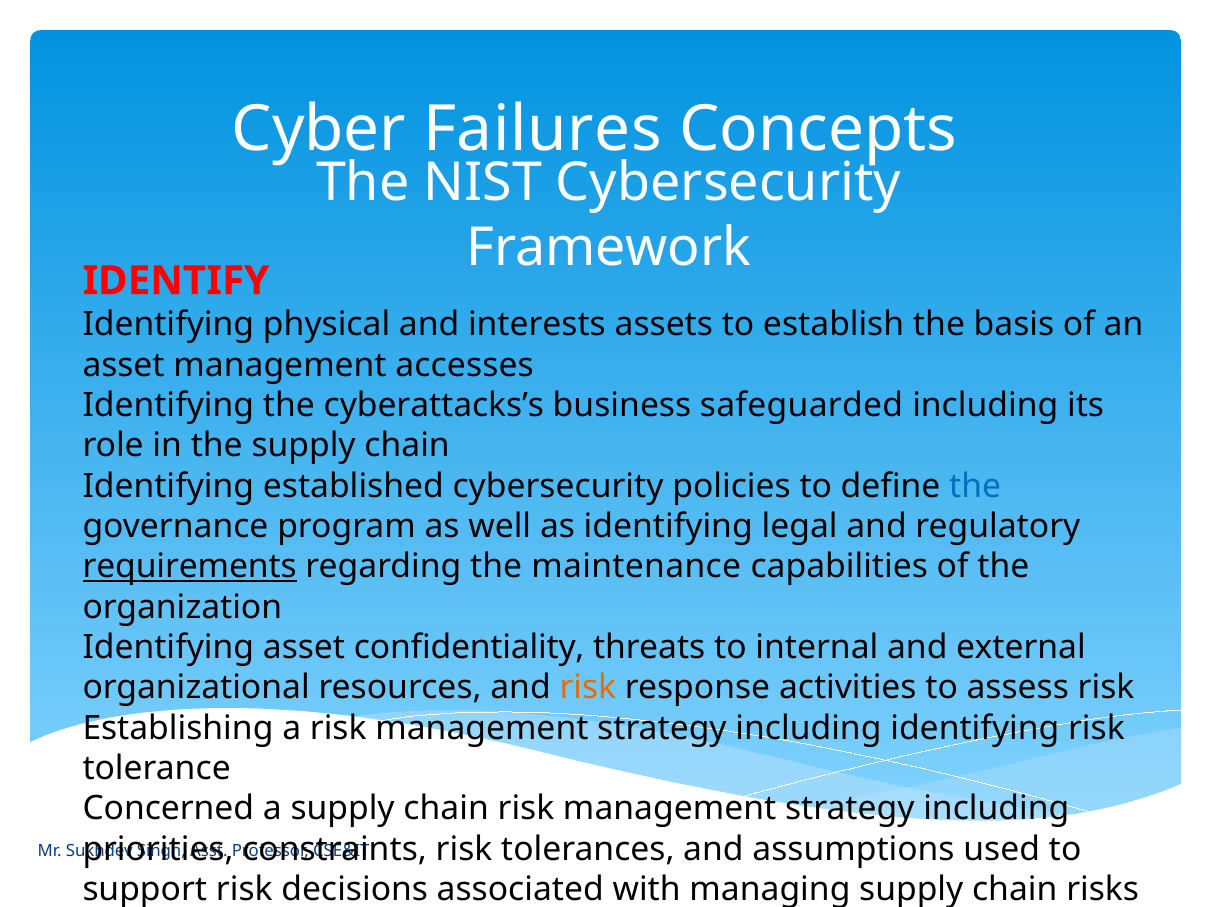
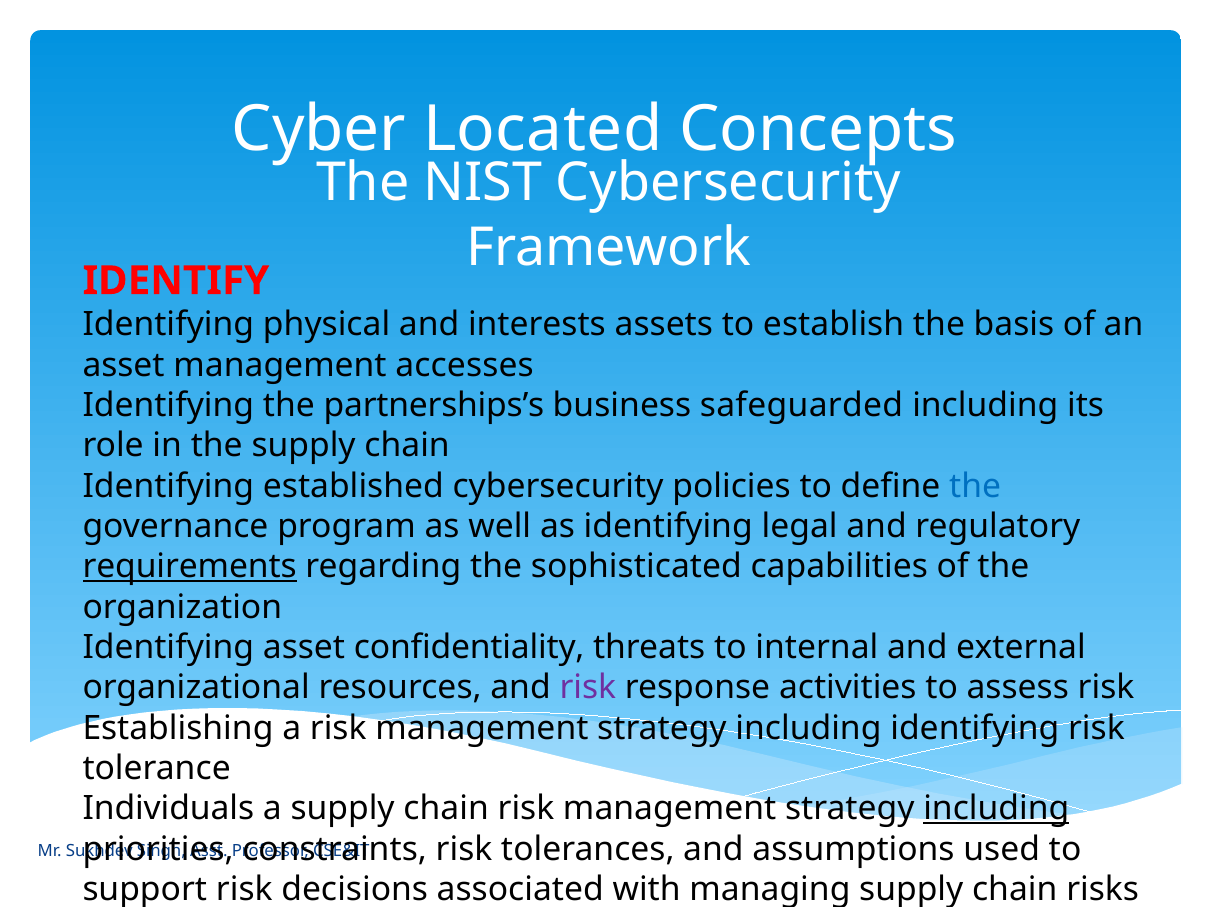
Failures: Failures -> Located (543, 129)
cyberattacks’s: cyberattacks’s -> partnerships’s (434, 406)
maintenance: maintenance -> sophisticated (636, 567)
risk colour: orange -> purple (588, 688)
Concerned: Concerned -> Individuals (168, 809)
including underline: none -> present (996, 809)
